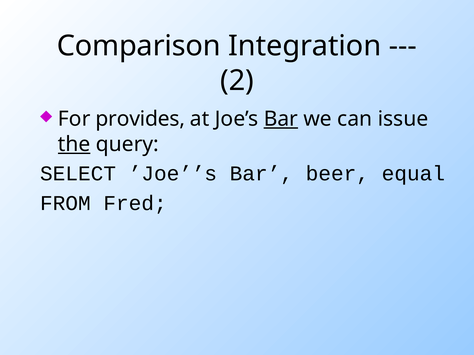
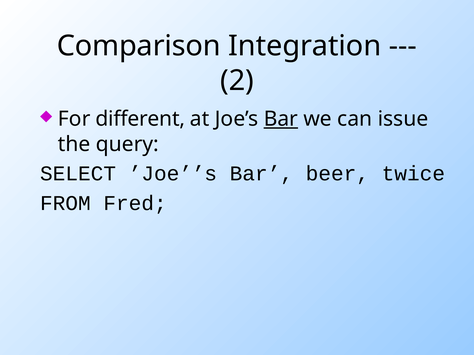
provides: provides -> different (140, 119)
the underline: present -> none (74, 144)
equal: equal -> twice (413, 174)
